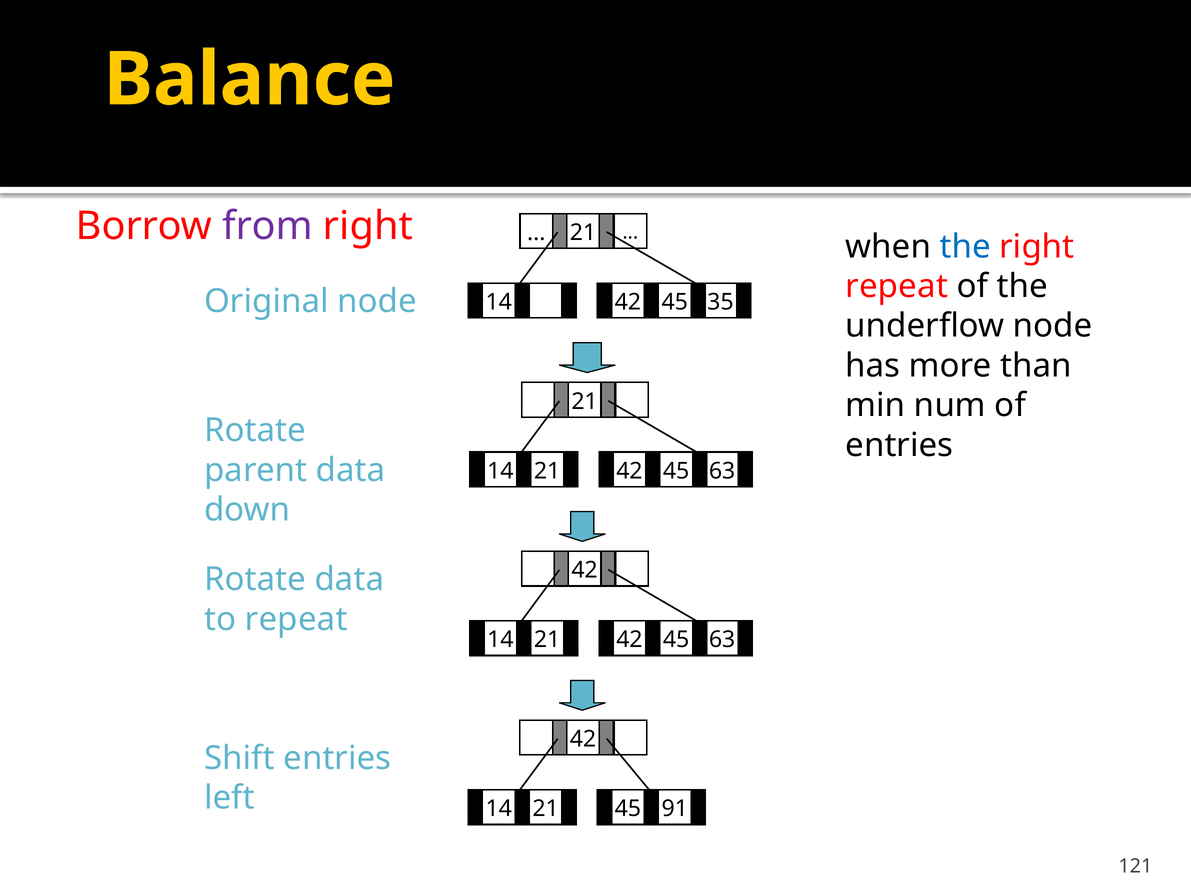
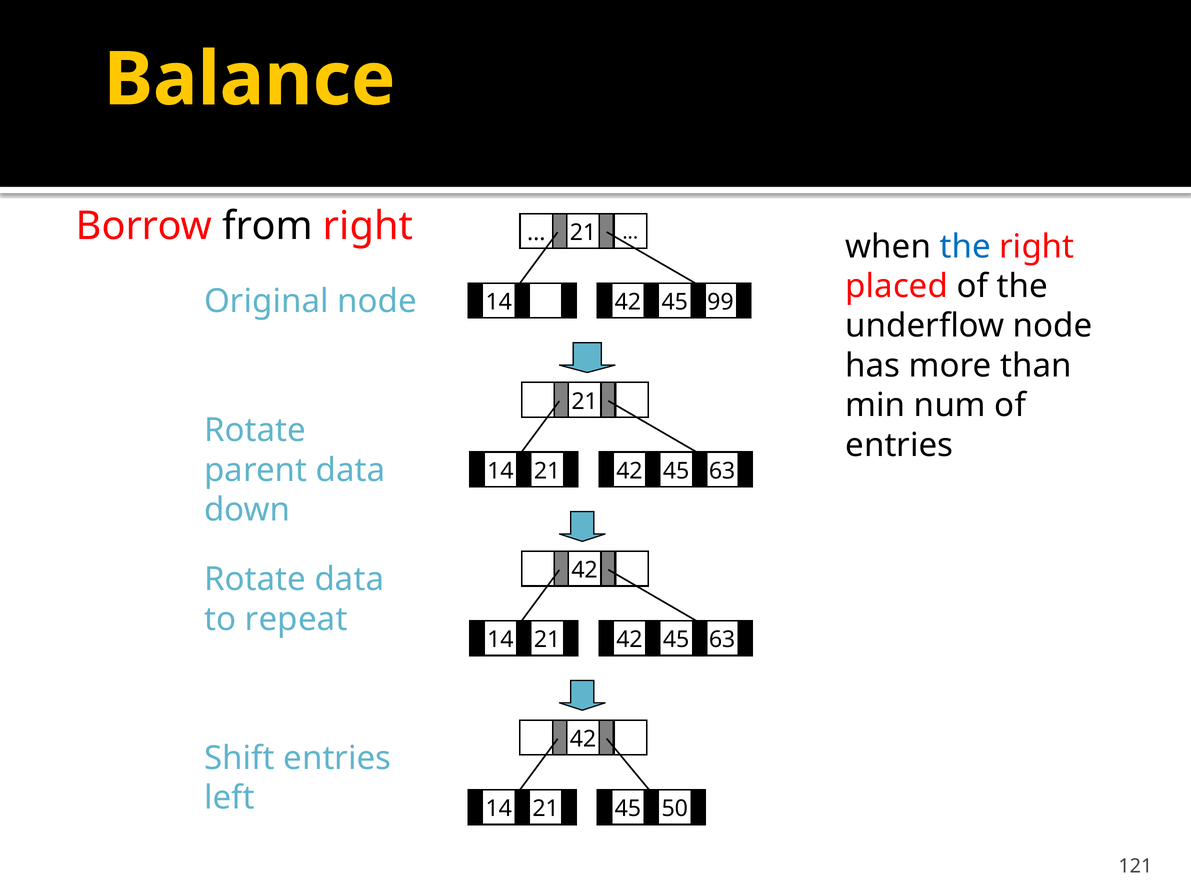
from colour: purple -> black (268, 226)
repeat: repeat -> placed (897, 286)
35: 35 -> 99 (720, 302)
91: 91 -> 50 (675, 808)
